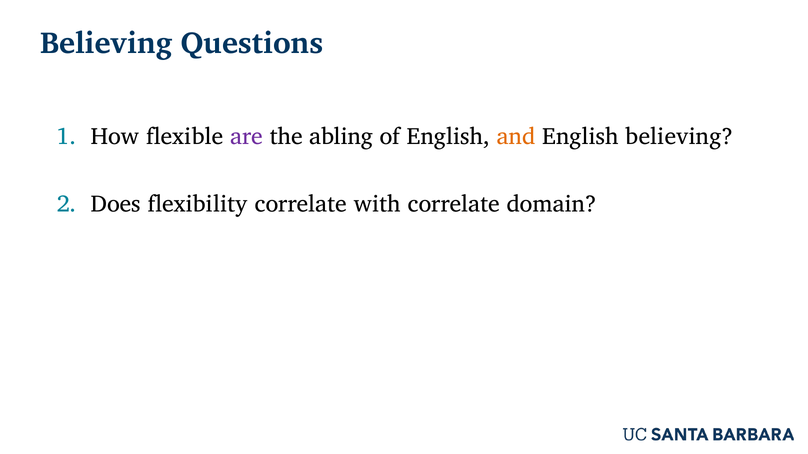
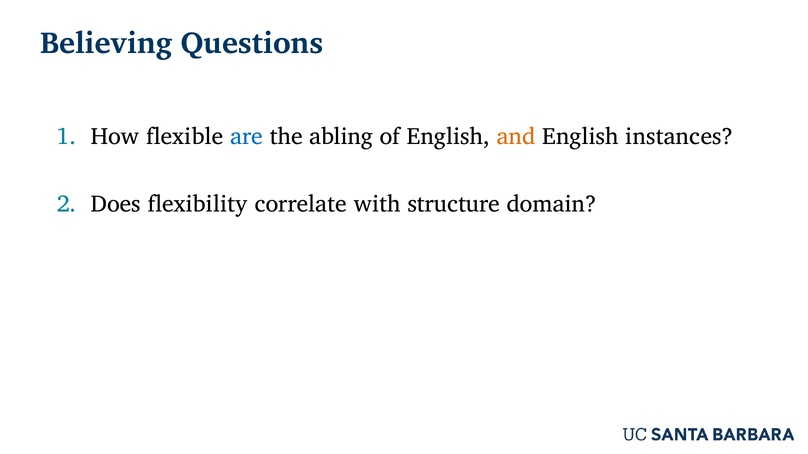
are colour: purple -> blue (246, 137)
English believing: believing -> instances (679, 137)
with correlate: correlate -> structure (454, 204)
